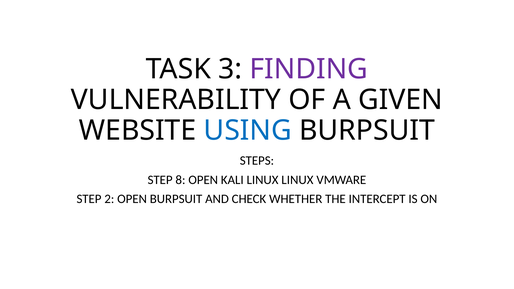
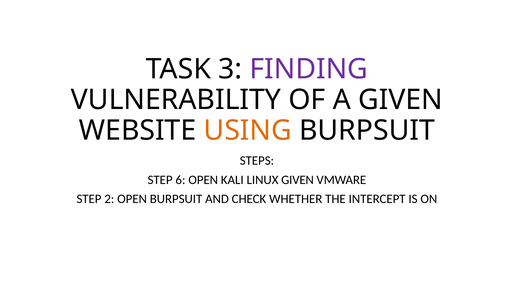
USING colour: blue -> orange (248, 131)
8: 8 -> 6 (180, 180)
LINUX LINUX: LINUX -> GIVEN (298, 180)
